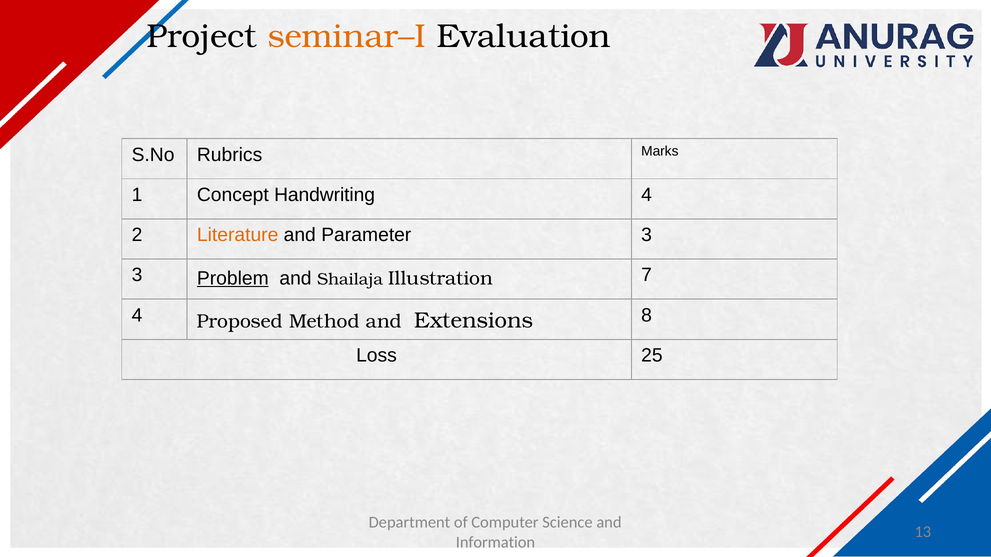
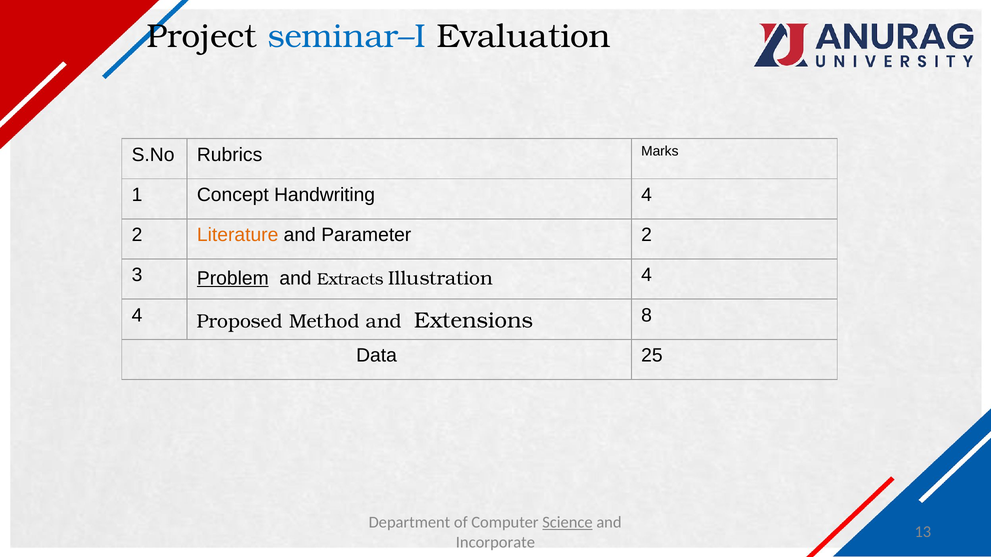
seminar–I colour: orange -> blue (347, 36)
Parameter 3: 3 -> 2 (647, 235)
Shailaja: Shailaja -> Extracts (350, 279)
Illustration 7: 7 -> 4 (647, 275)
Loss: Loss -> Data (377, 356)
Science underline: none -> present (567, 523)
Information: Information -> Incorporate (495, 543)
